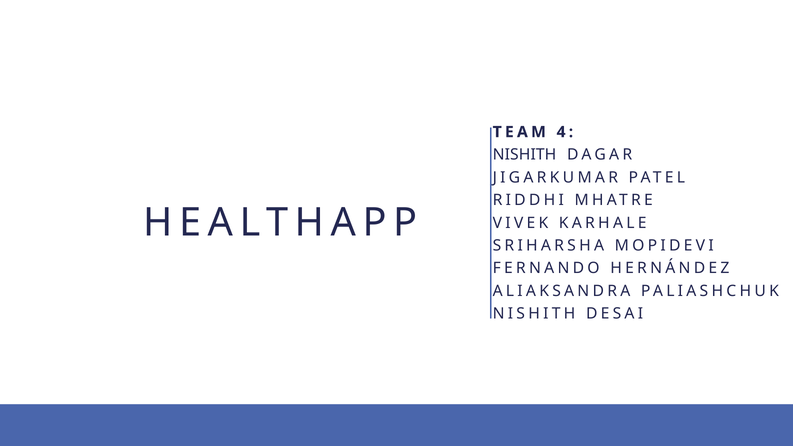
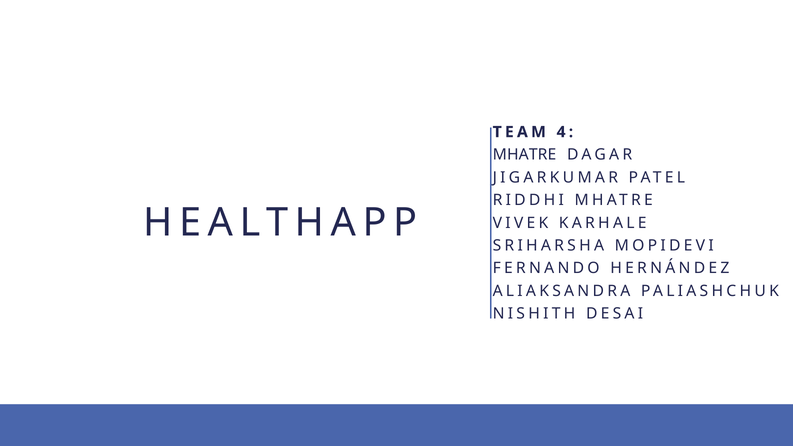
NISHITH: NISHITH -> MHATRE (524, 155)
